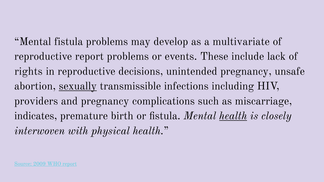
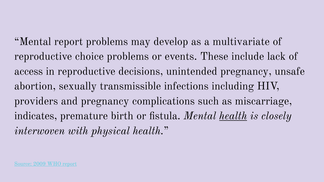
Mental fistula: fistula -> report (69, 42)
reproductive report: report -> choice (89, 56)
rights: rights -> access (29, 71)
sexually underline: present -> none (78, 86)
